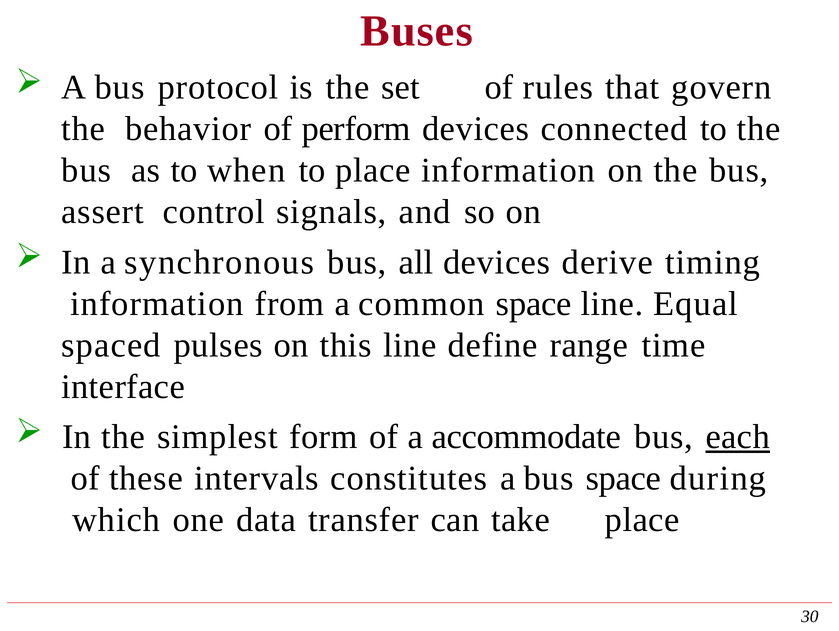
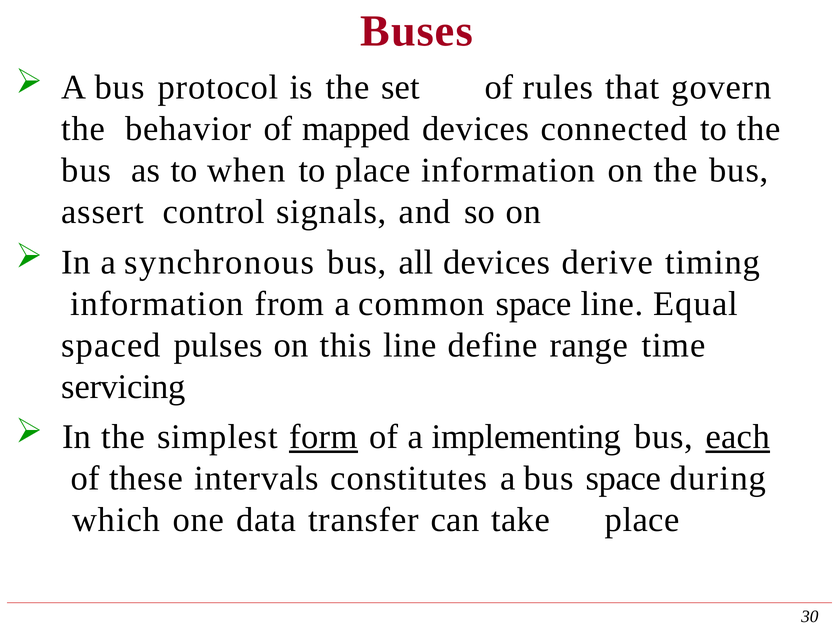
perform: perform -> mapped (356, 129)
interface: interface -> servicing (123, 386)
form underline: none -> present (323, 437)
accommodate: accommodate -> implementing (526, 437)
